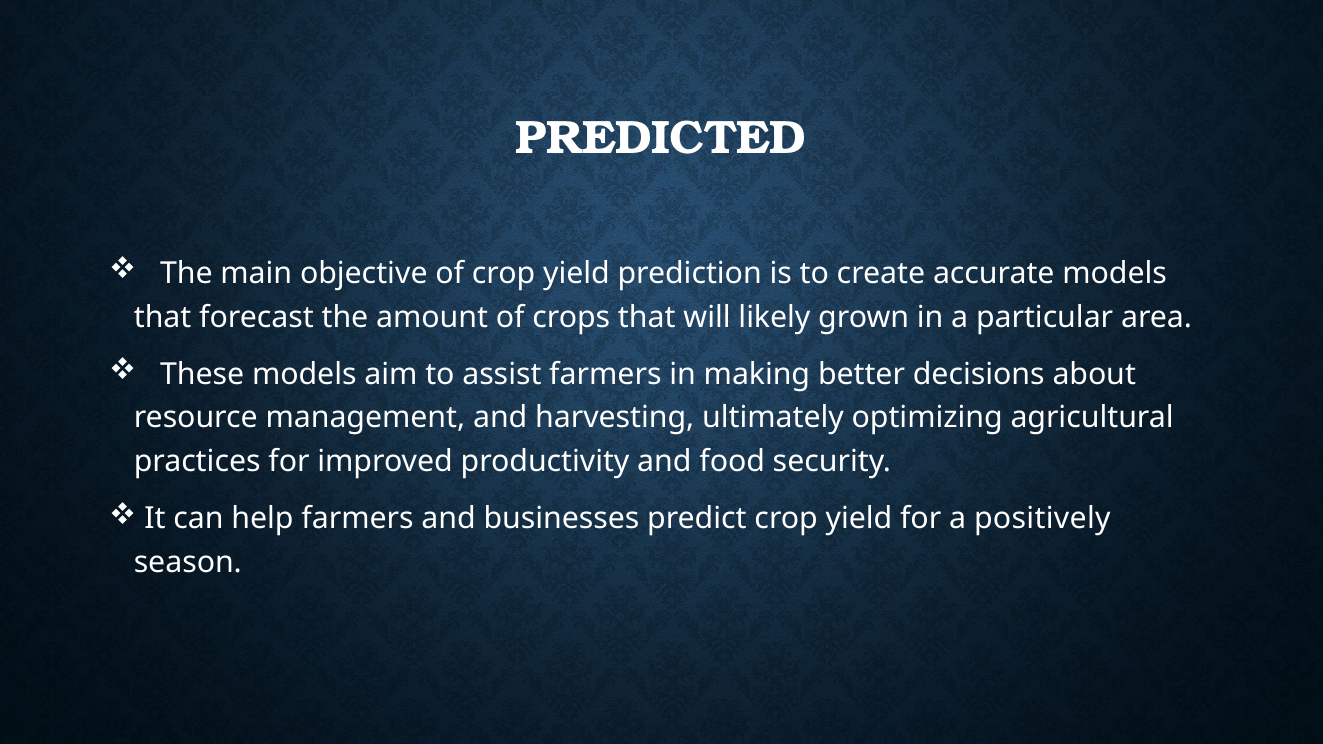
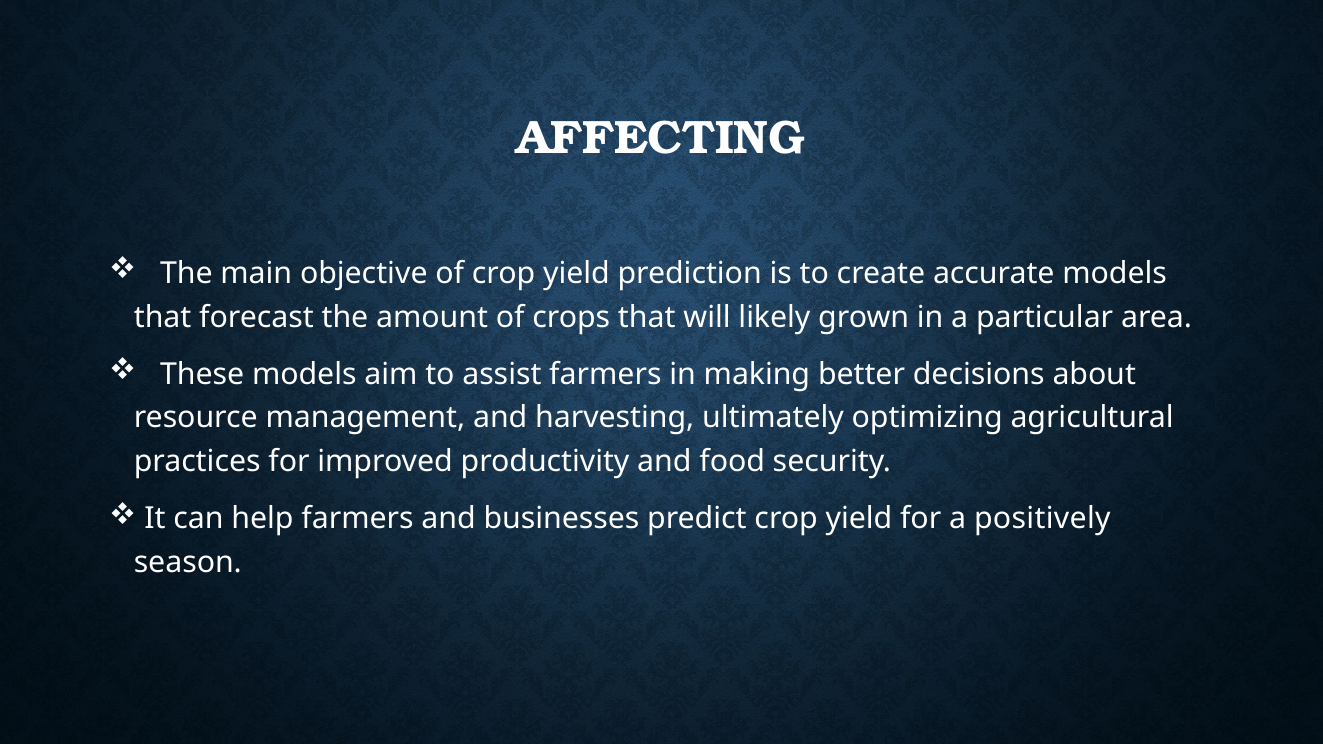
PREDICTED: PREDICTED -> AFFECTING (661, 138)
